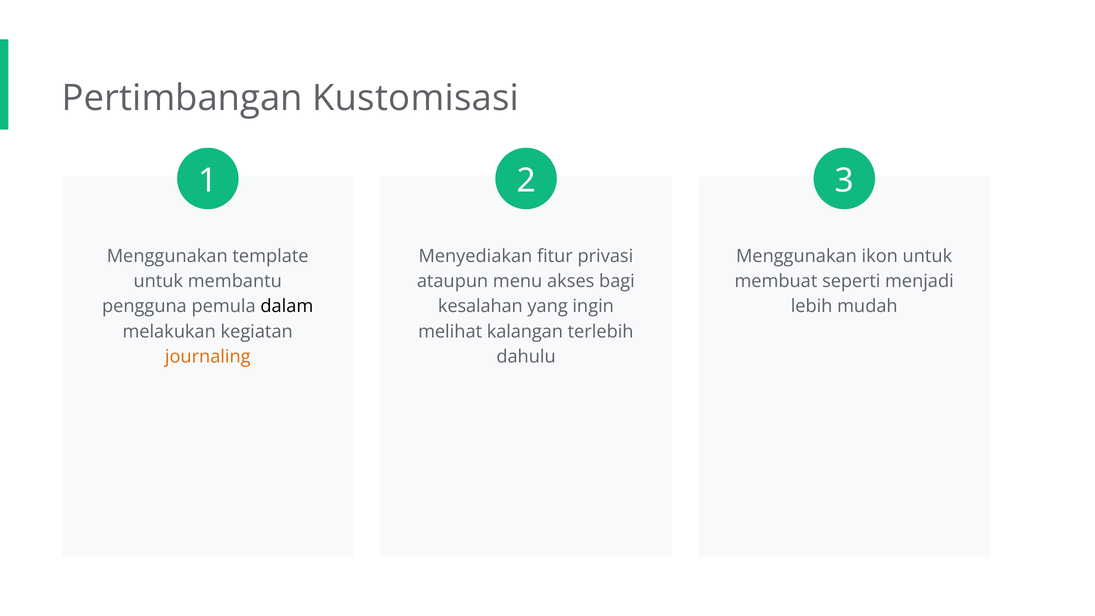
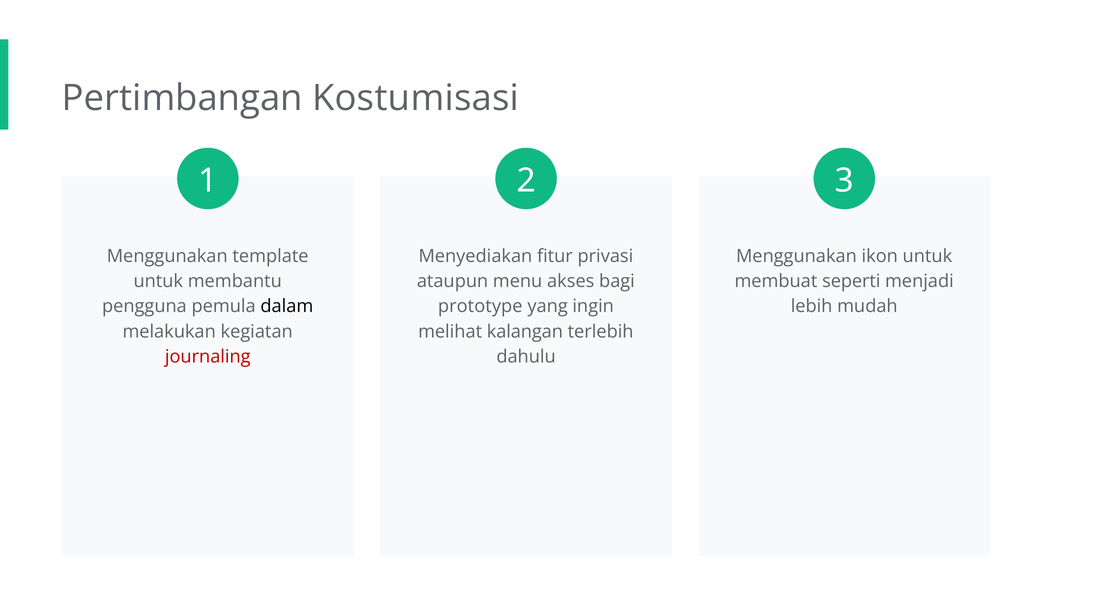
Kustomisasi: Kustomisasi -> Kostumisasi (416, 98)
kesalahan: kesalahan -> prototype (480, 306)
journaling colour: orange -> red (208, 357)
